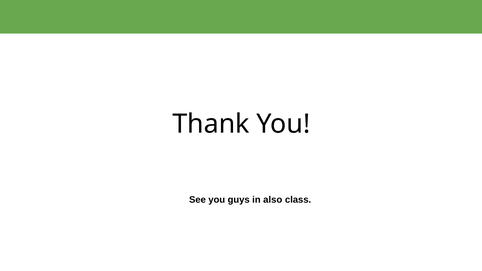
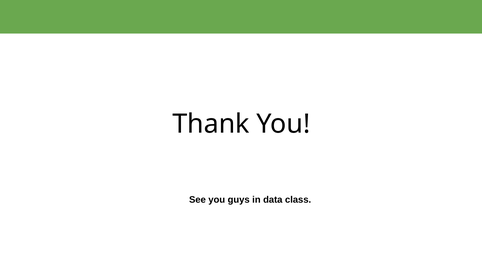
also: also -> data (273, 200)
